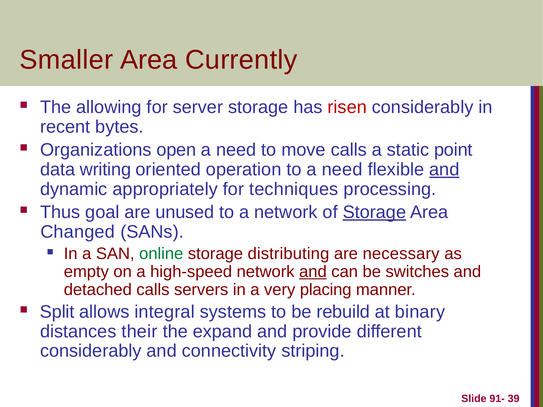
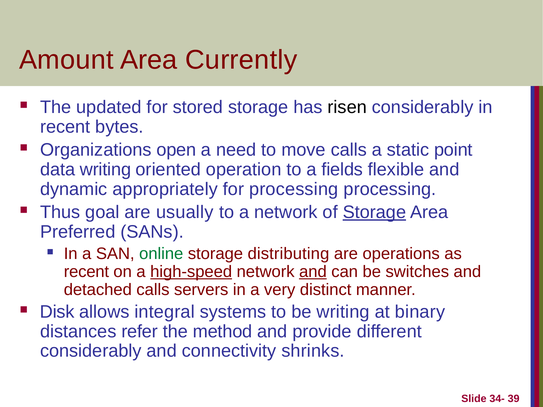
Smaller: Smaller -> Amount (66, 60)
allowing: allowing -> updated (109, 107)
server: server -> stored (198, 107)
risen colour: red -> black (347, 107)
to a need: need -> fields (342, 170)
and underline: present -> none (444, 170)
for techniques: techniques -> processing (294, 189)
unused: unused -> usually (185, 212)
Changed: Changed -> Preferred (78, 232)
necessary: necessary -> operations (401, 254)
empty: empty -> recent (86, 272)
high-speed underline: none -> present (191, 272)
placing: placing -> distinct (326, 290)
Split: Split -> Disk (57, 312)
be rebuild: rebuild -> writing (343, 312)
their: their -> refer (140, 332)
expand: expand -> method (223, 332)
striping: striping -> shrinks (313, 351)
91-: 91- -> 34- (497, 399)
